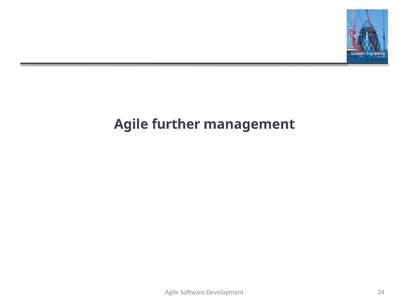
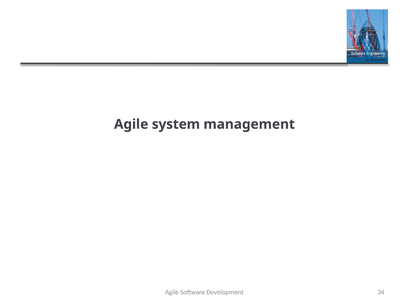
further: further -> system (176, 125)
